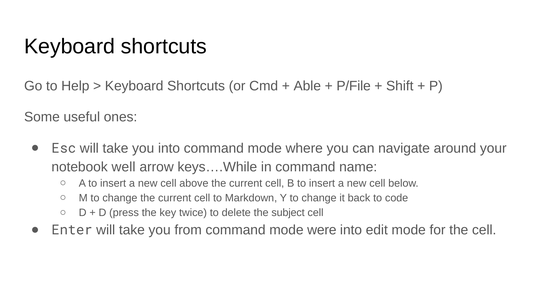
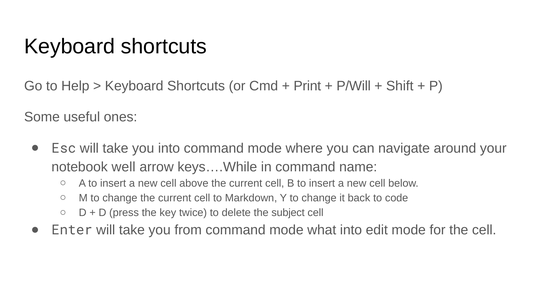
Able: Able -> Print (307, 86)
P/File: P/File -> P/Will (354, 86)
were: were -> what (322, 230)
